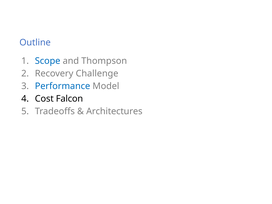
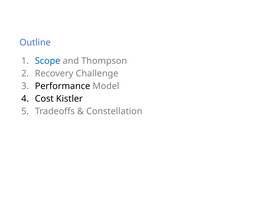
Performance colour: blue -> black (63, 86)
Falcon: Falcon -> Kistler (69, 99)
Architectures: Architectures -> Constellation (114, 111)
